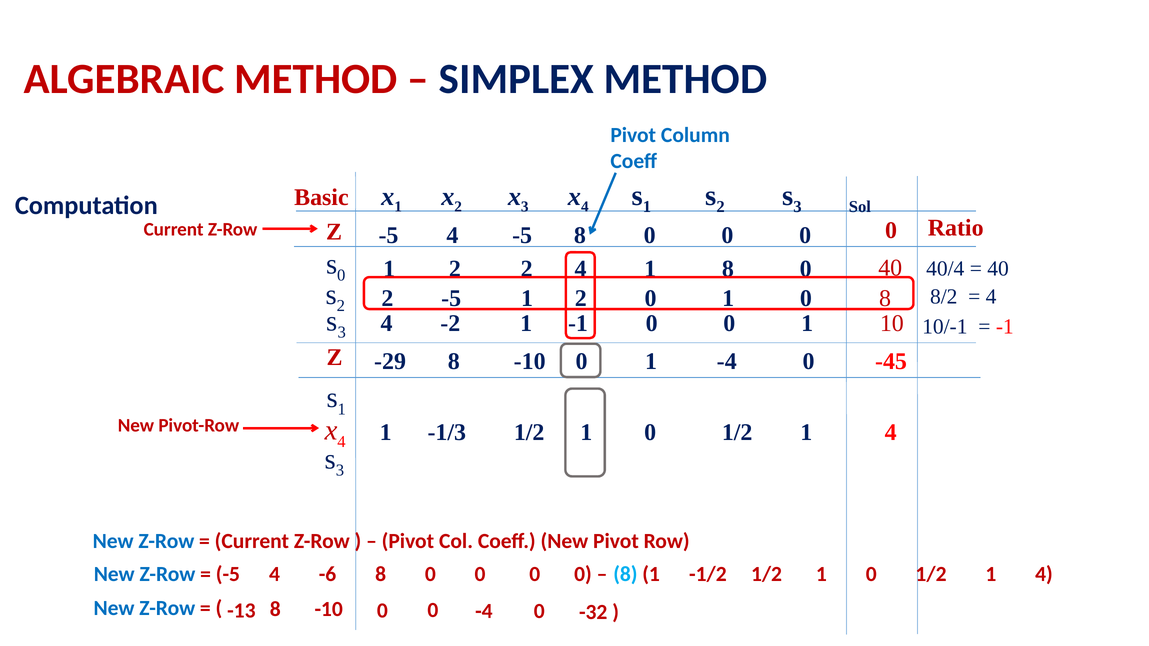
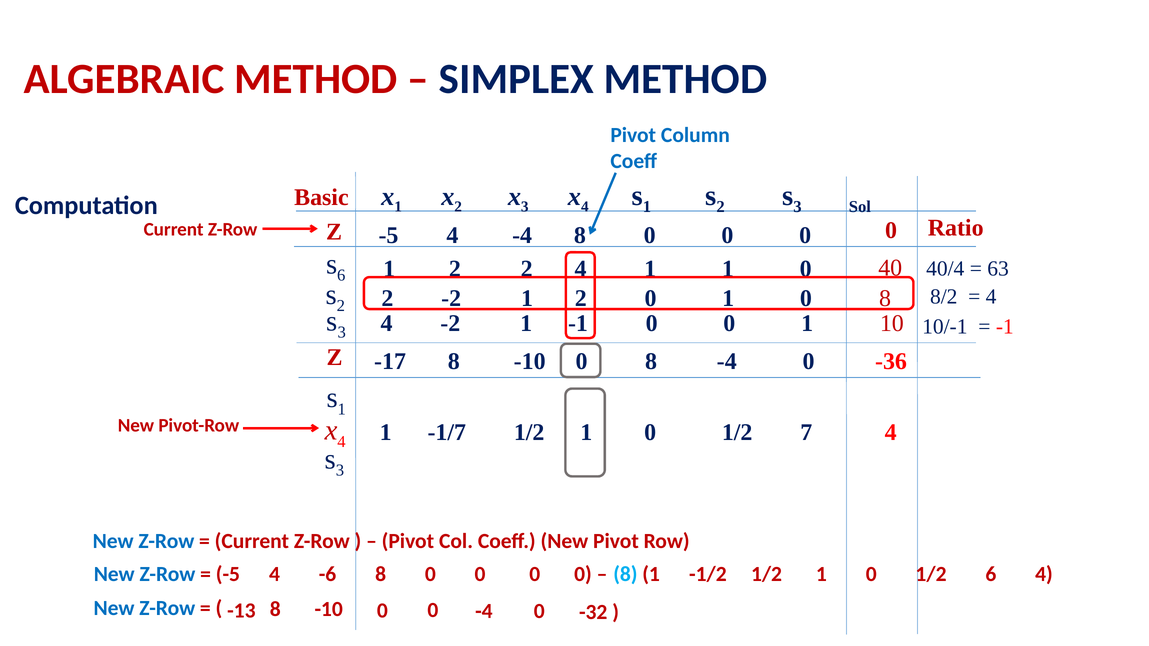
4 -5: -5 -> -4 (522, 236)
0: 0 -> 6 (341, 276)
1 8: 8 -> 1 (728, 269)
40: 40 -> 63 (998, 269)
2 -5: -5 -> -2 (451, 298)
-29: -29 -> -17 (390, 362)
-10 0 1: 1 -> 8 (651, 362)
-45: -45 -> -36 (891, 362)
-1/3: -1/3 -> -1/7 (447, 433)
1: 1 -> 7 (806, 433)
1: 1 -> 6 (991, 574)
